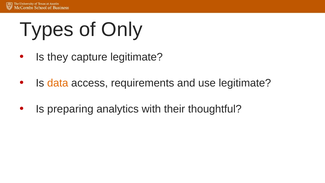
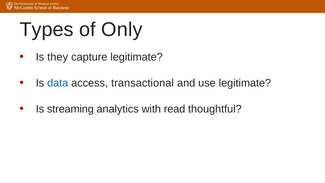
data colour: orange -> blue (58, 83)
requirements: requirements -> transactional (143, 83)
preparing: preparing -> streaming (70, 109)
their: their -> read (175, 109)
